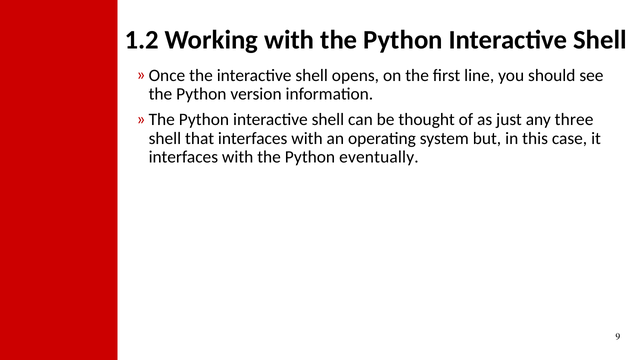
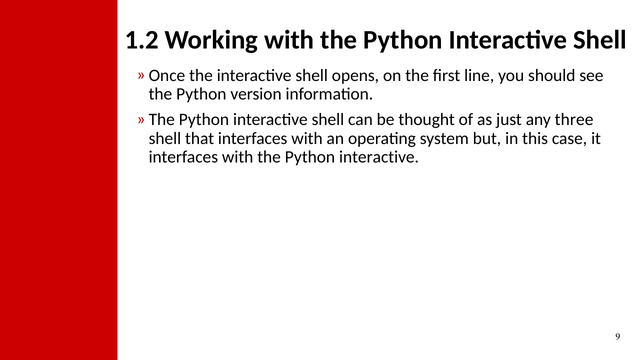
eventually: eventually -> interactive (379, 157)
